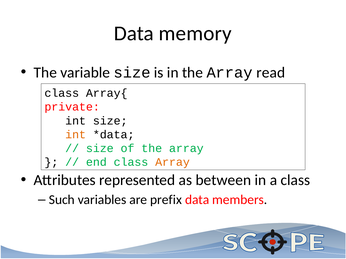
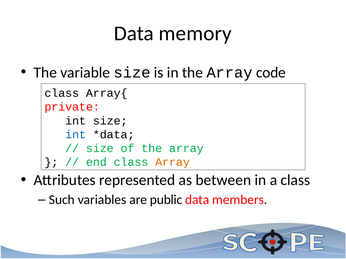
read: read -> code (271, 73)
int colour: orange -> blue (76, 135)
prefix: prefix -> public (166, 200)
